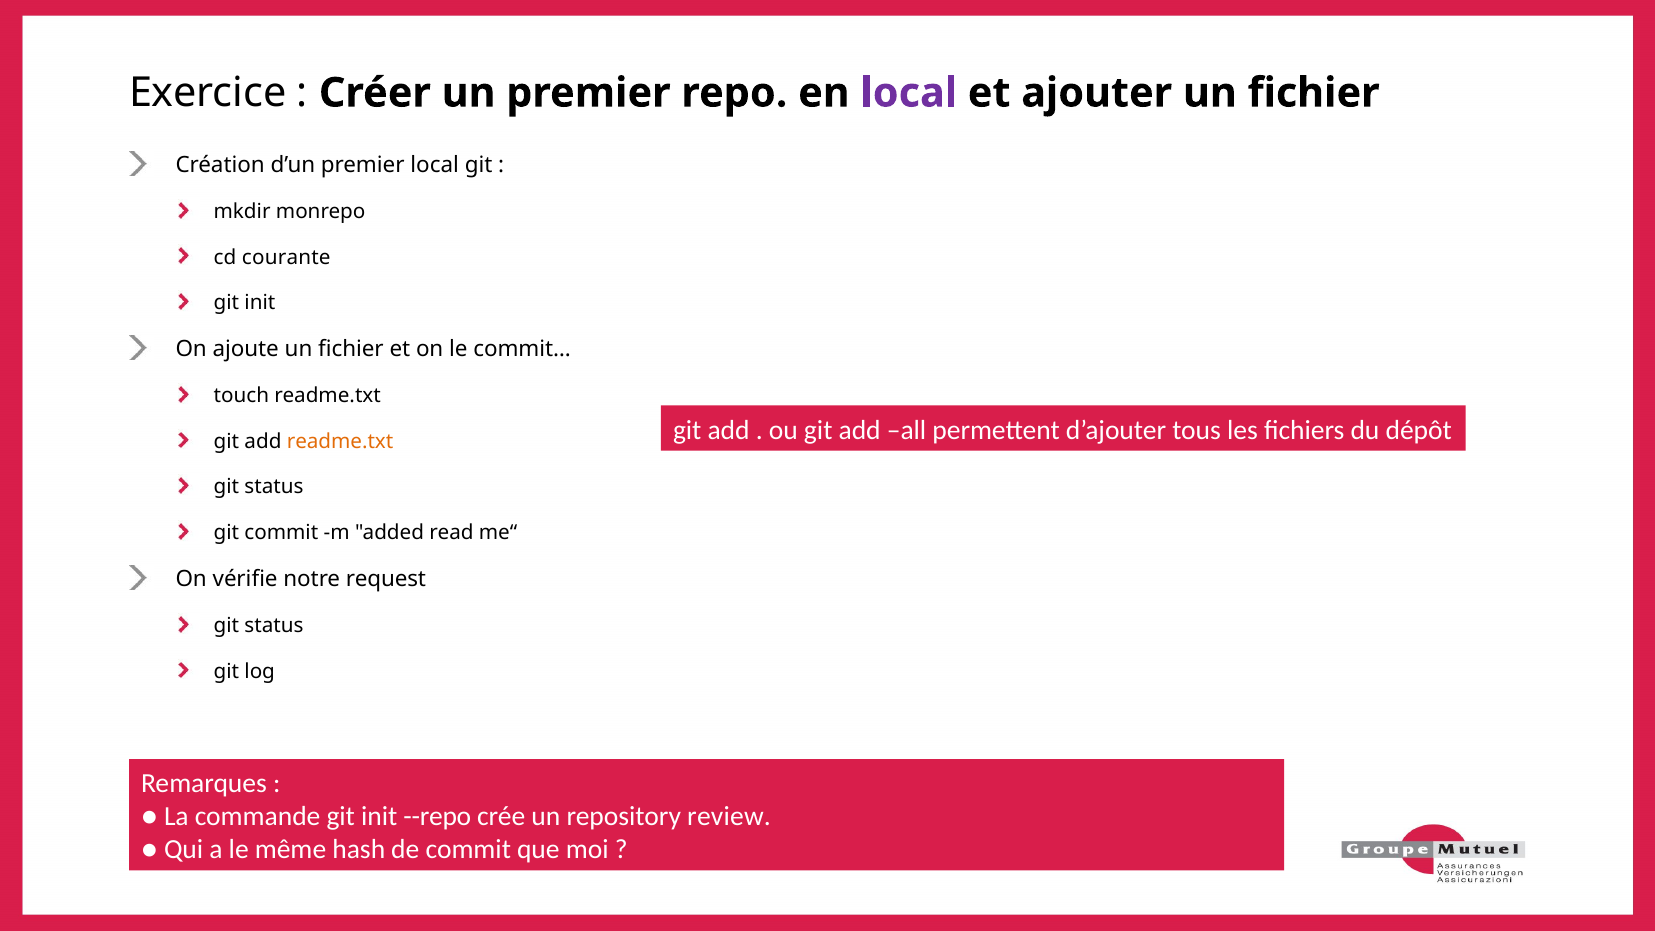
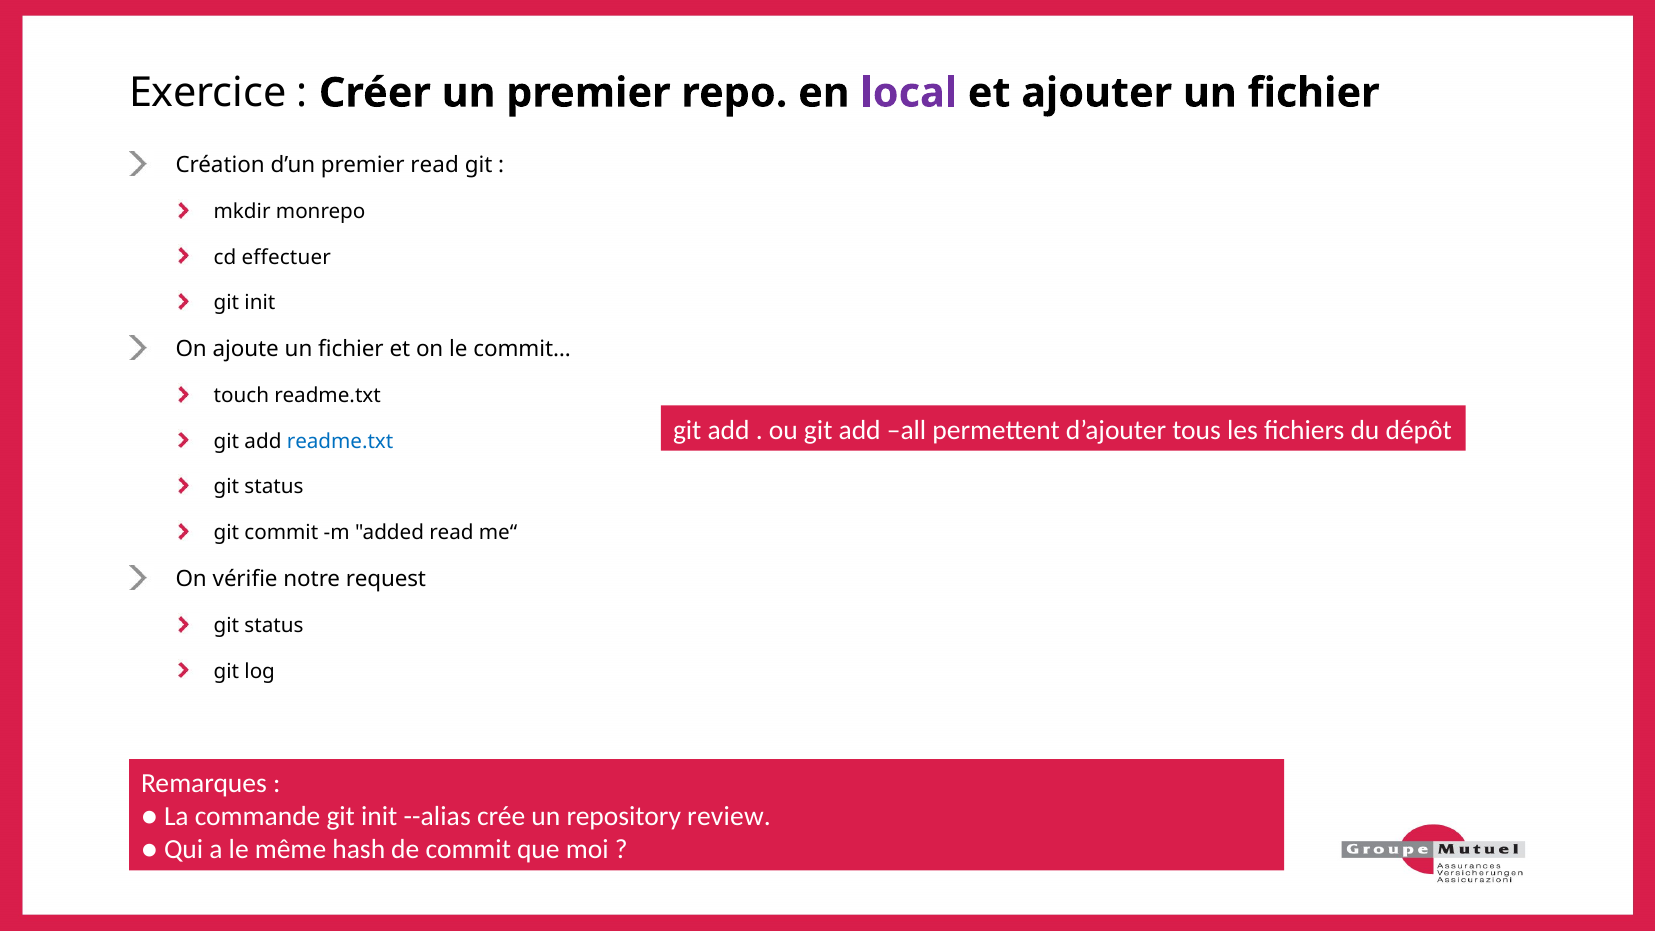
premier local: local -> read (435, 165)
courante: courante -> effectuer (286, 257)
readme.txt colour: orange -> blue (340, 441)
--repo: --repo -> --alias (437, 817)
